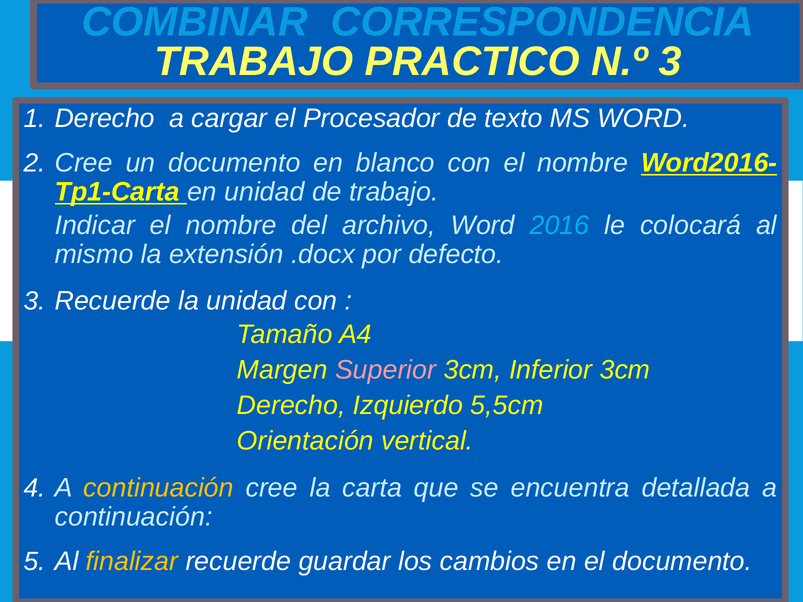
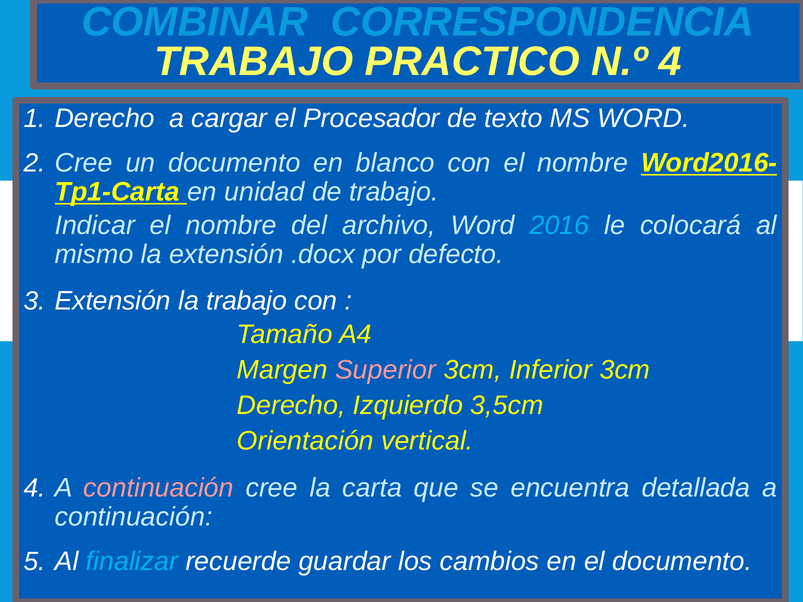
N.º 3: 3 -> 4 (670, 62)
Recuerde: Recuerde -> Extensión (113, 301)
la unidad: unidad -> trabajo (247, 301)
5,5cm: 5,5cm -> 3,5cm (507, 406)
continuación colour: yellow -> pink (159, 488)
finalizar colour: yellow -> light blue (132, 561)
